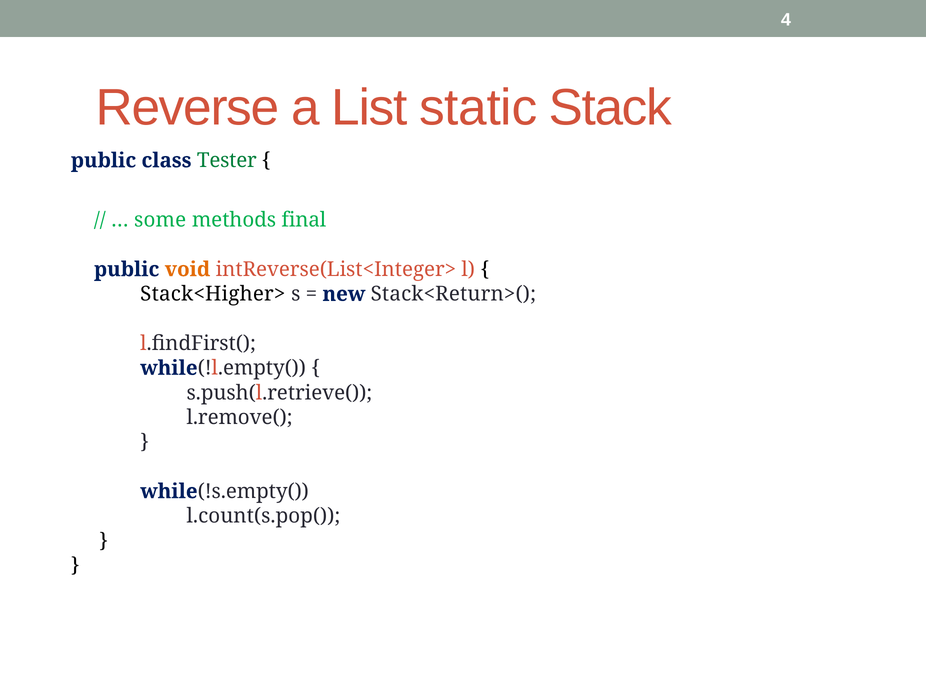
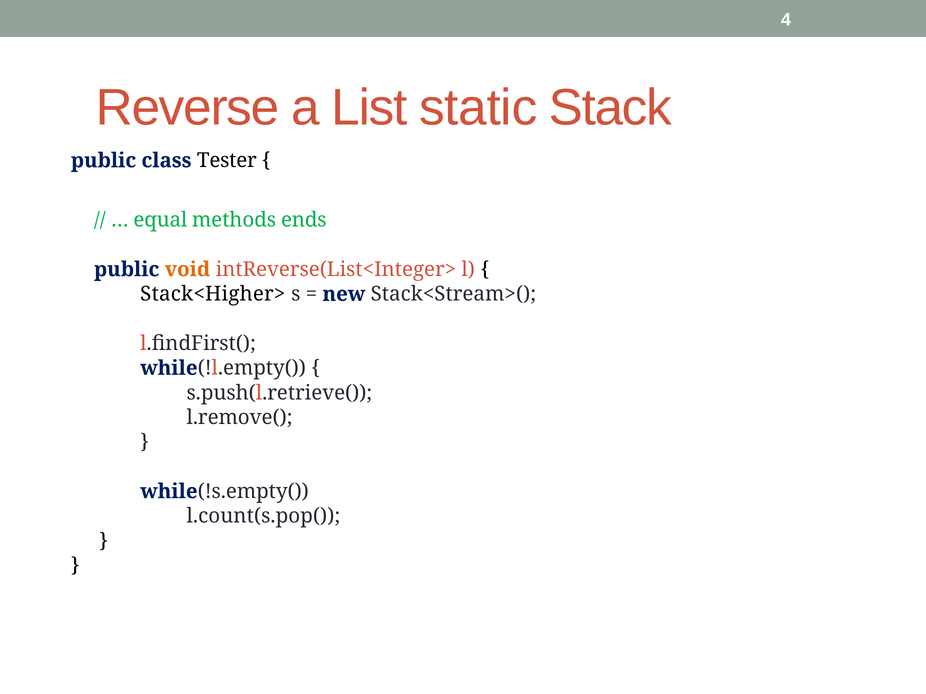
Tester colour: green -> black (227, 161)
some: some -> equal (160, 220)
final: final -> ends (304, 220)
Stack<Return>(: Stack<Return>( -> Stack<Stream>( (453, 294)
